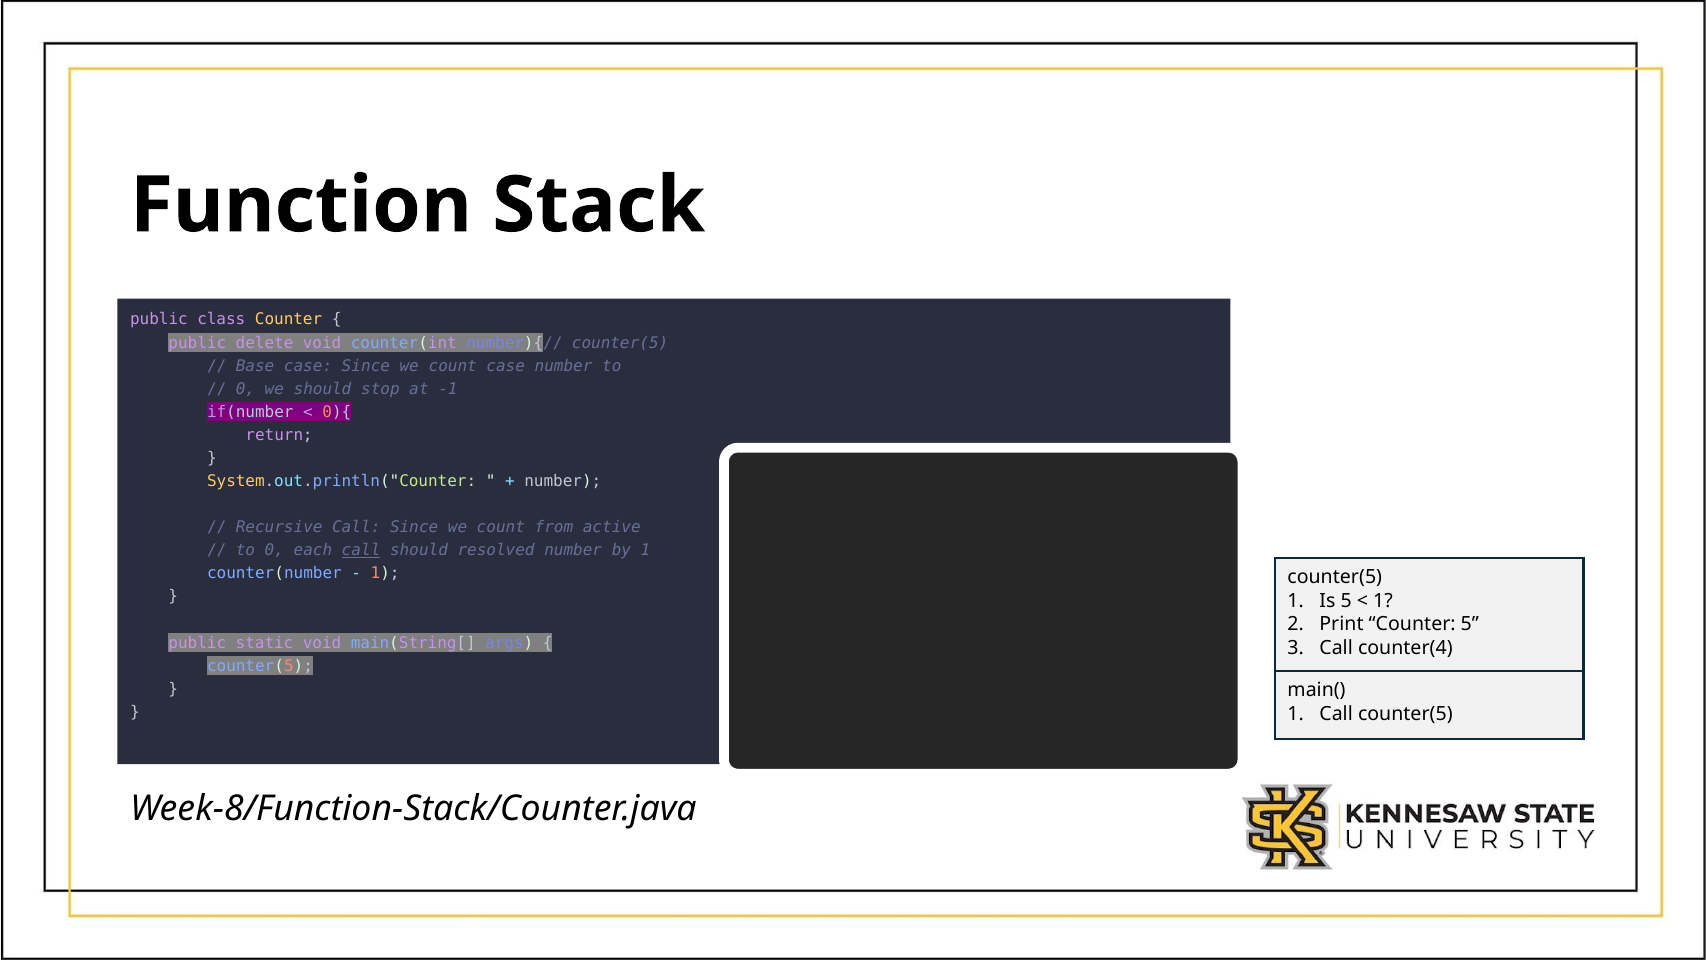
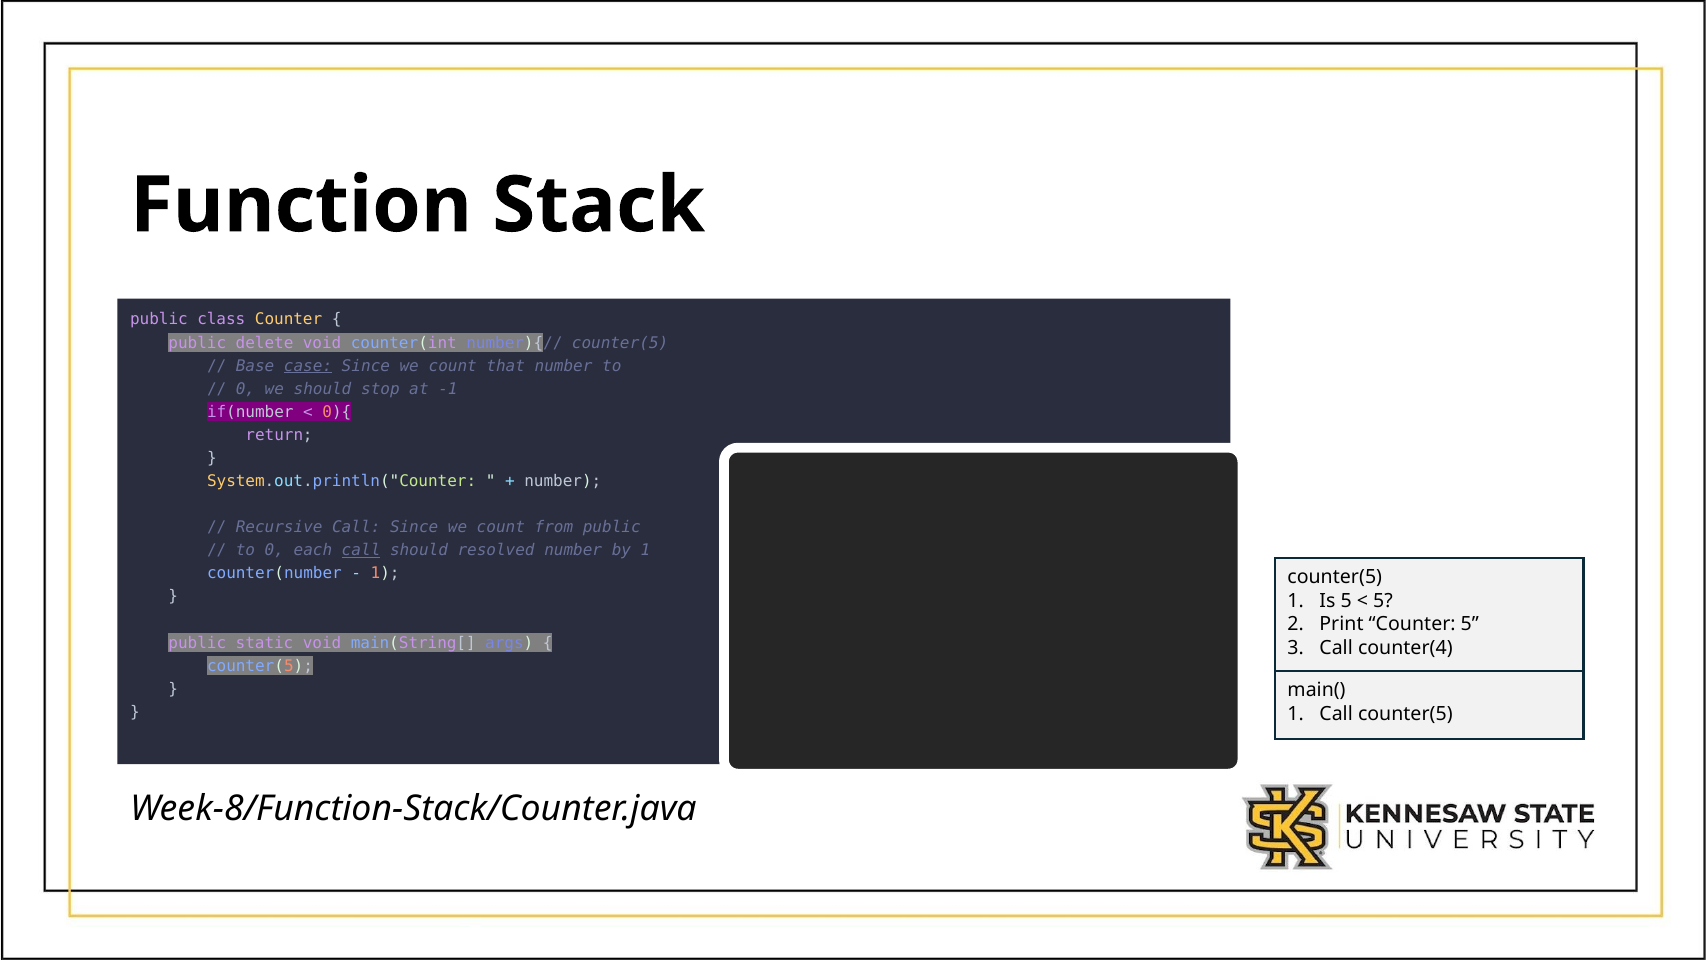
case underline: none -> present (308, 366)
count case: case -> that (506, 366)
from active: active -> public (612, 527)
1: 1 -> 5 (1383, 601)
